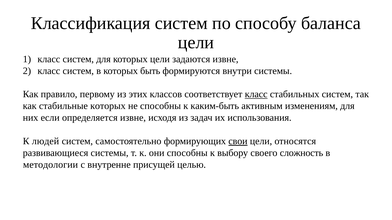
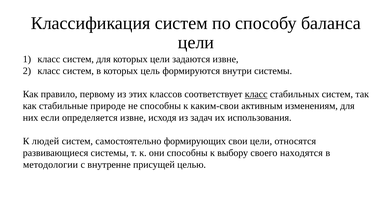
быть: быть -> цель (150, 71)
стабильные которых: которых -> природе (108, 106)
каким-быть: каким-быть -> каким-свои (215, 106)
свои underline: present -> none (238, 141)
сложность: сложность -> находятся (301, 153)
